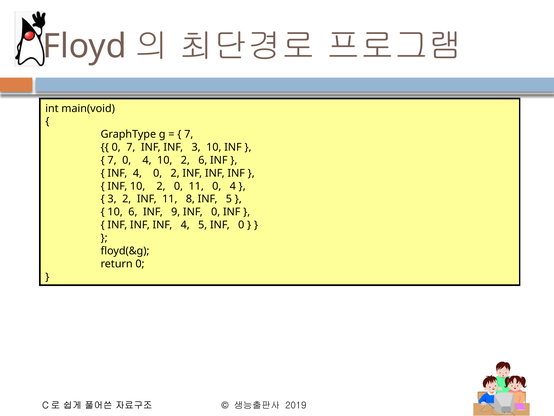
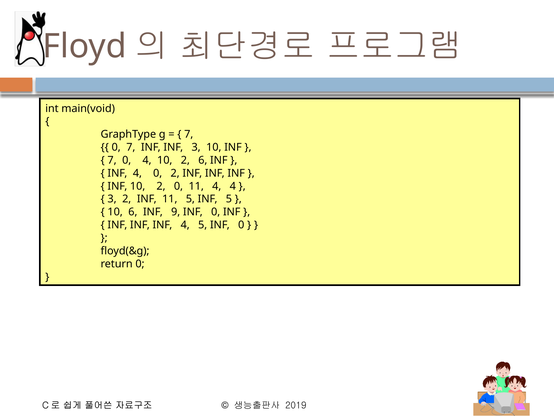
11 0: 0 -> 4 (217, 186)
11 8: 8 -> 5 (190, 199)
